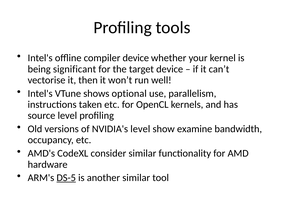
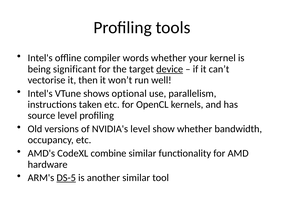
compiler device: device -> words (136, 58)
device underline: none -> present (170, 69)
show examine: examine -> whether (195, 129)
consider: consider -> combine (108, 153)
